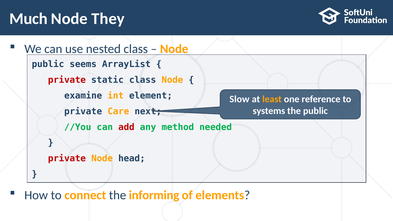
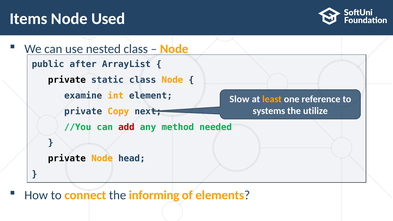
Much: Much -> Items (29, 19)
They: They -> Used (108, 19)
seems: seems -> after (83, 64)
private colour: red -> black (67, 80)
the public: public -> utilize (315, 111)
Care: Care -> Copy (118, 111)
private colour: red -> black (67, 159)
